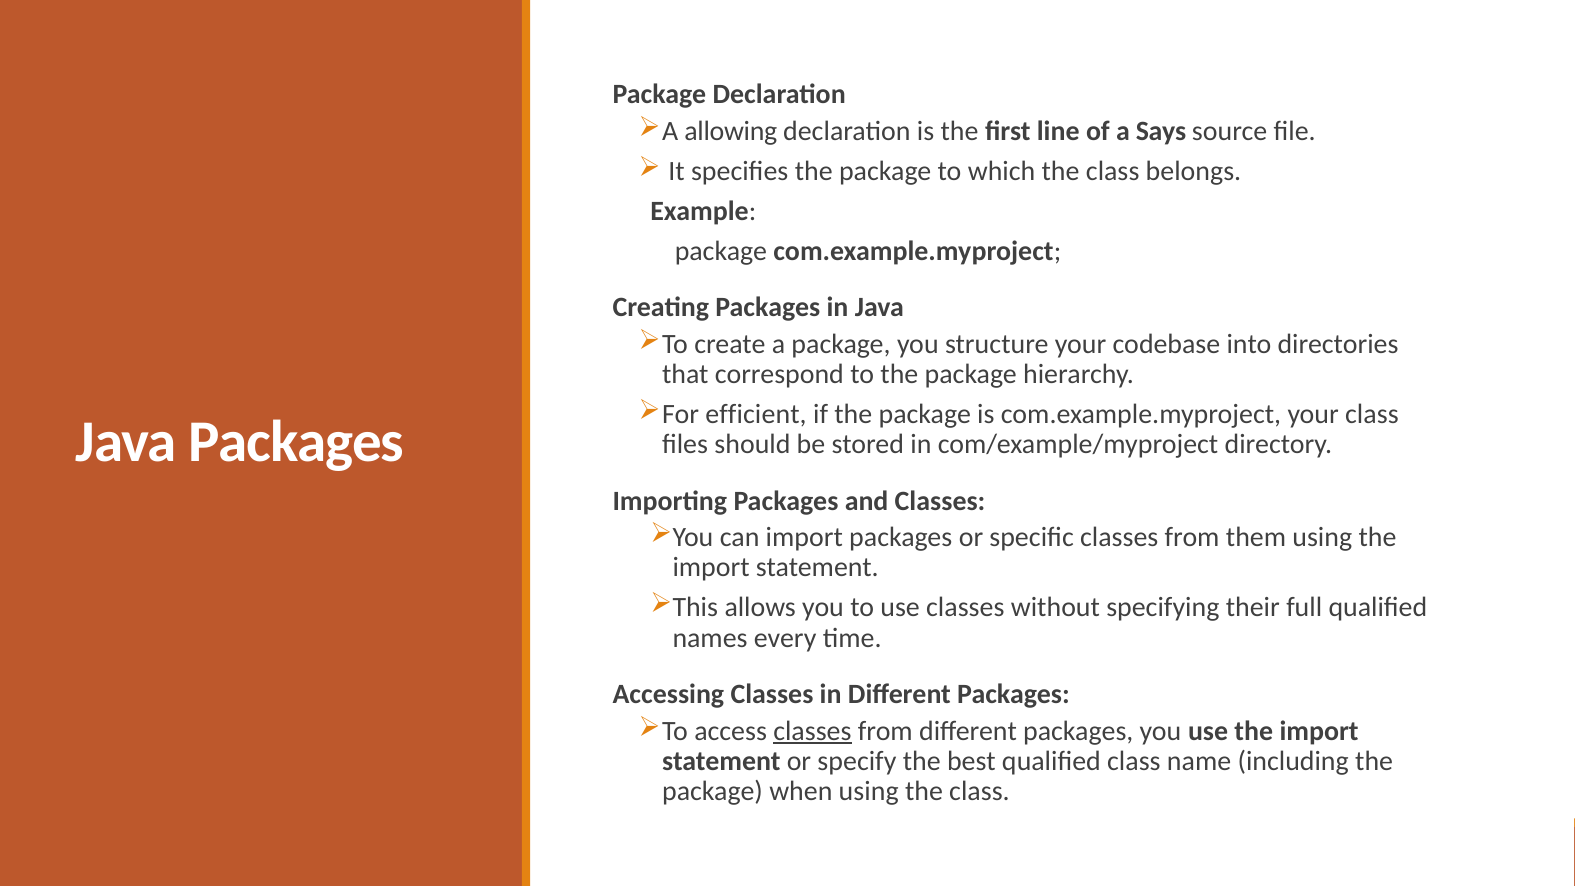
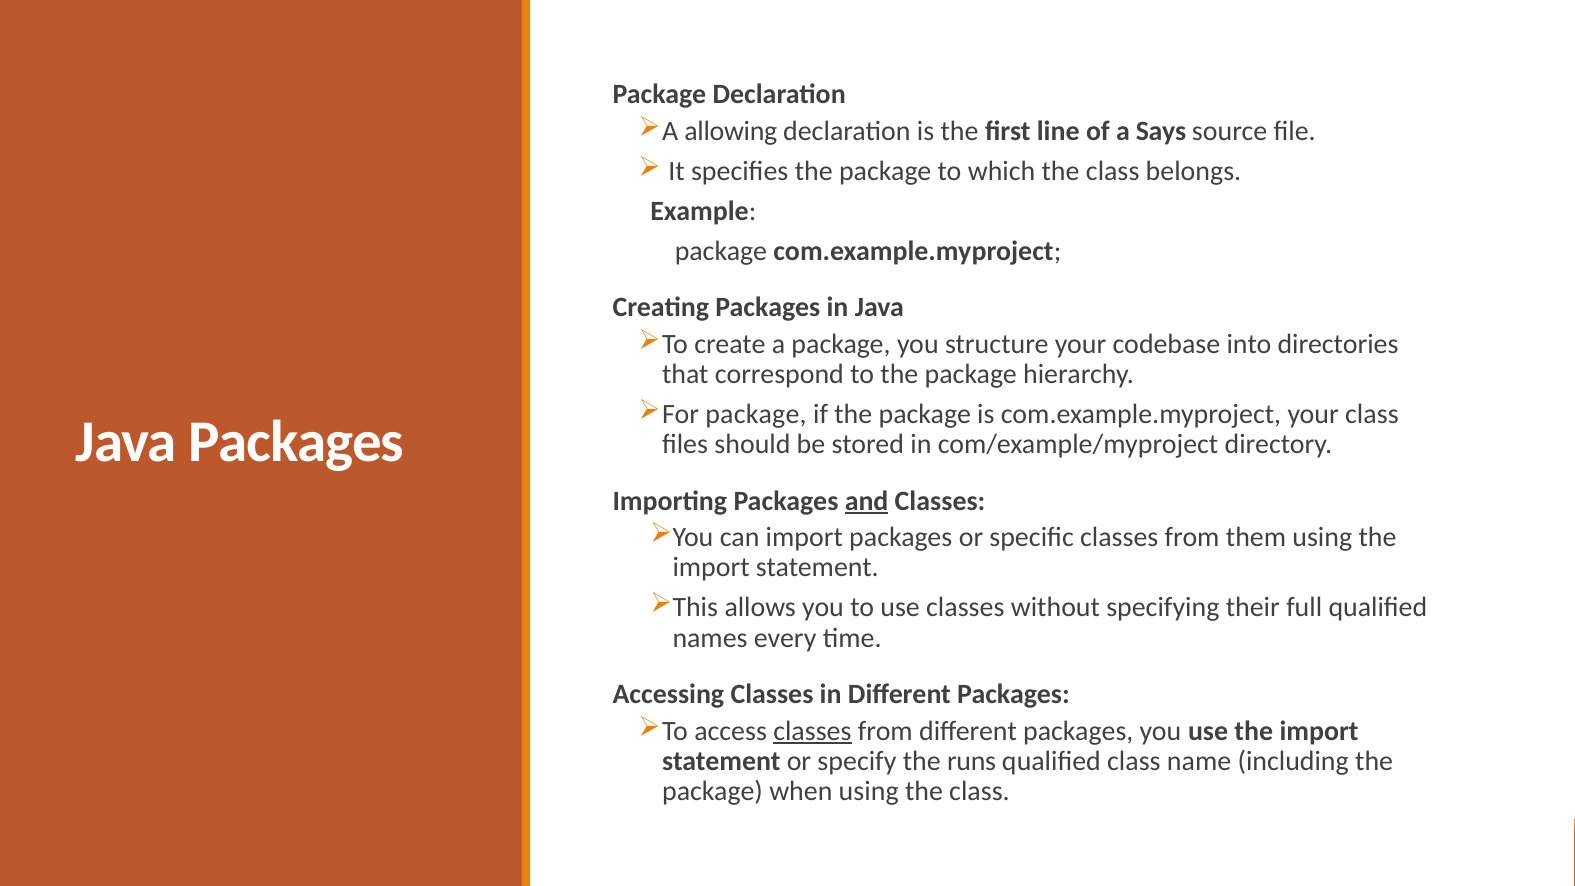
efficient: efficient -> package (756, 414)
and underline: none -> present (867, 501)
best: best -> runs (972, 761)
